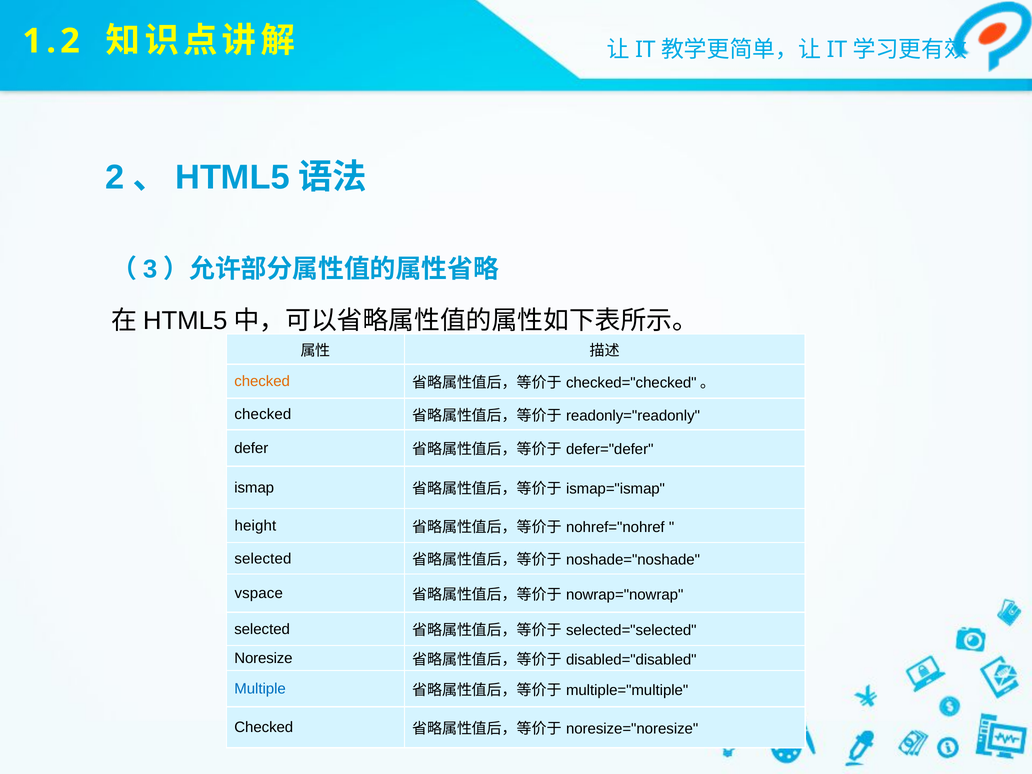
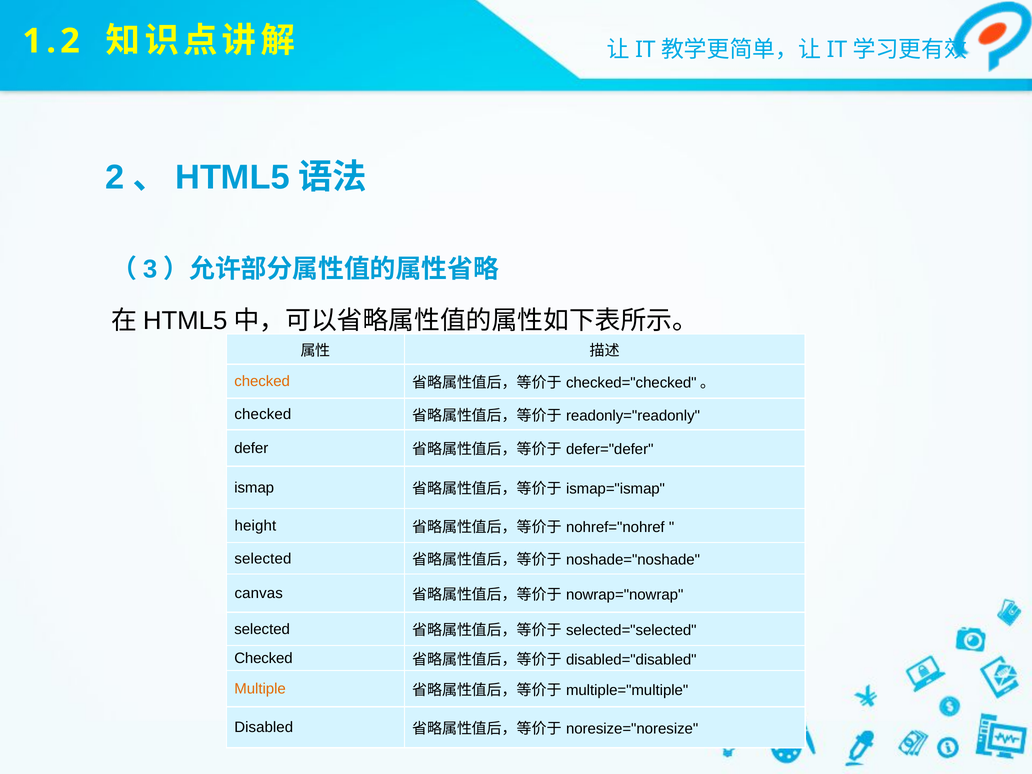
vspace: vspace -> canvas (259, 593)
Noresize: Noresize -> Checked (263, 658)
Multiple colour: blue -> orange (260, 689)
Checked: Checked -> Disabled (264, 727)
